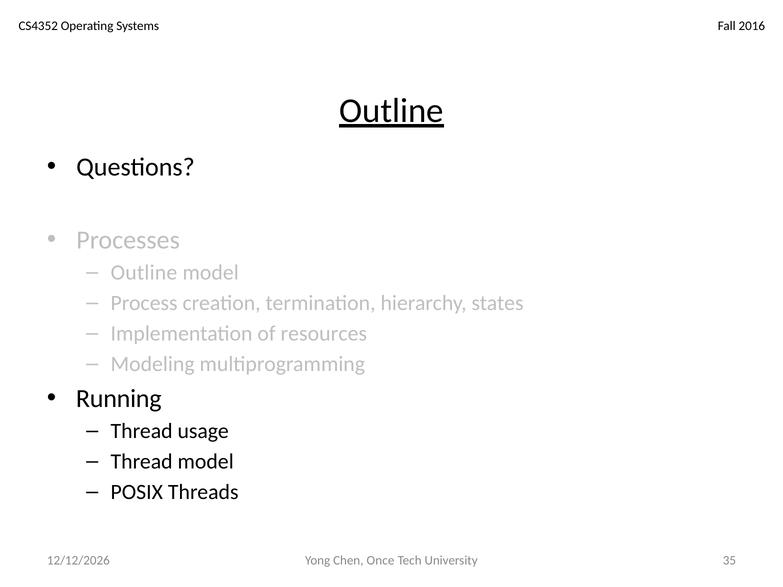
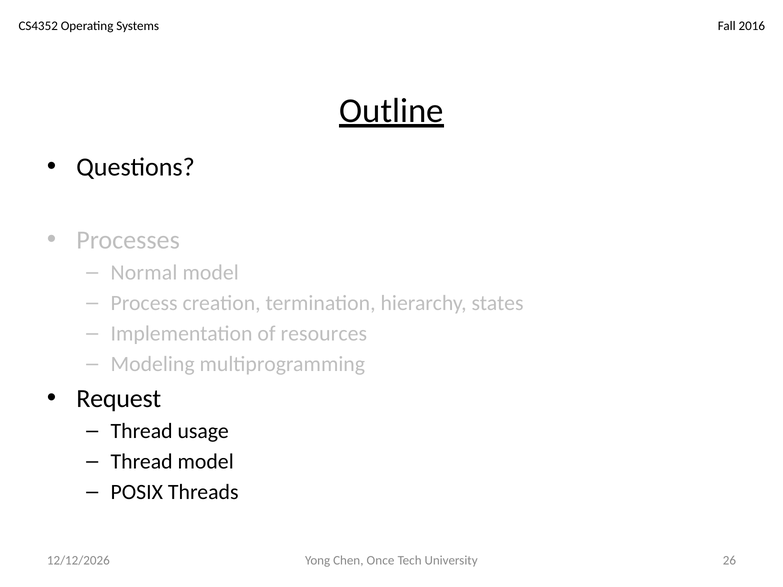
Outline: Outline -> Normal (144, 273)
Running: Running -> Request (119, 399)
35: 35 -> 26 (729, 561)
